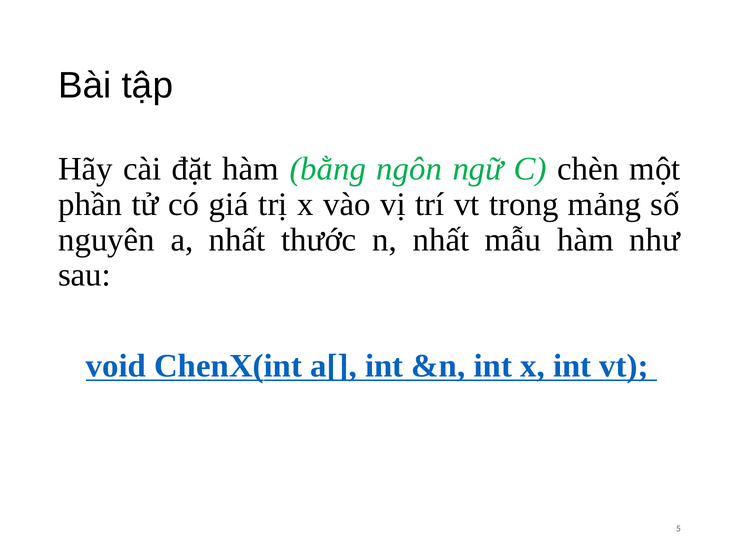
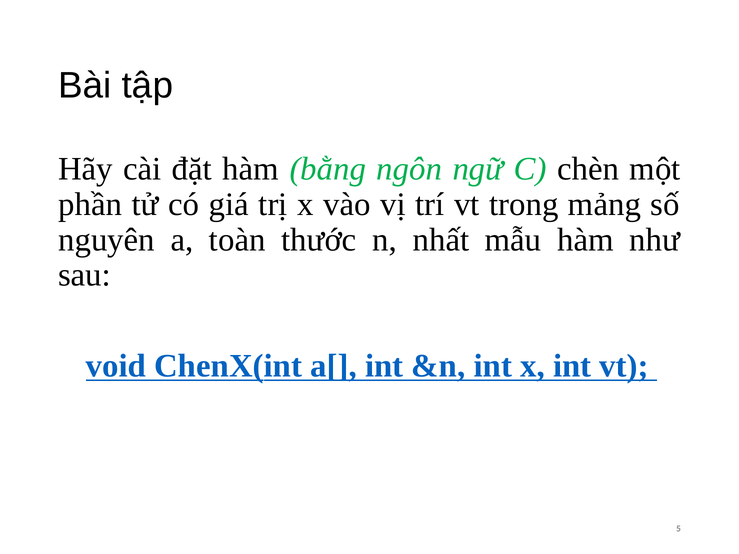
a nhất: nhất -> toàn (237, 240)
